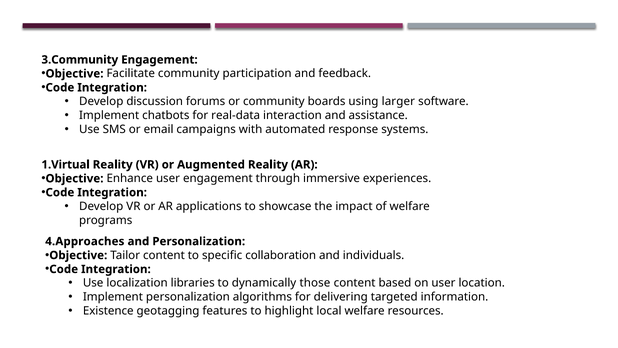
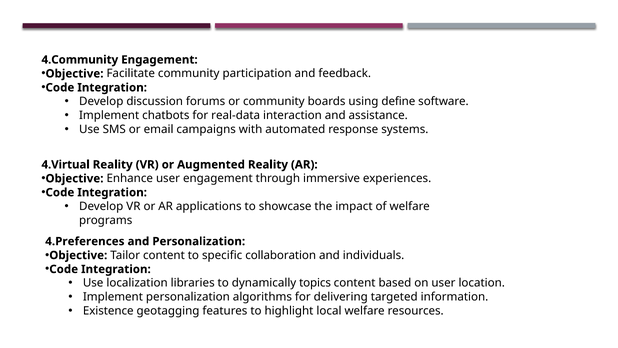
3.Community: 3.Community -> 4.Community (80, 60)
larger: larger -> define (398, 101)
1.Virtual: 1.Virtual -> 4.Virtual (66, 164)
4.Approaches: 4.Approaches -> 4.Preferences (85, 241)
those: those -> topics (315, 283)
